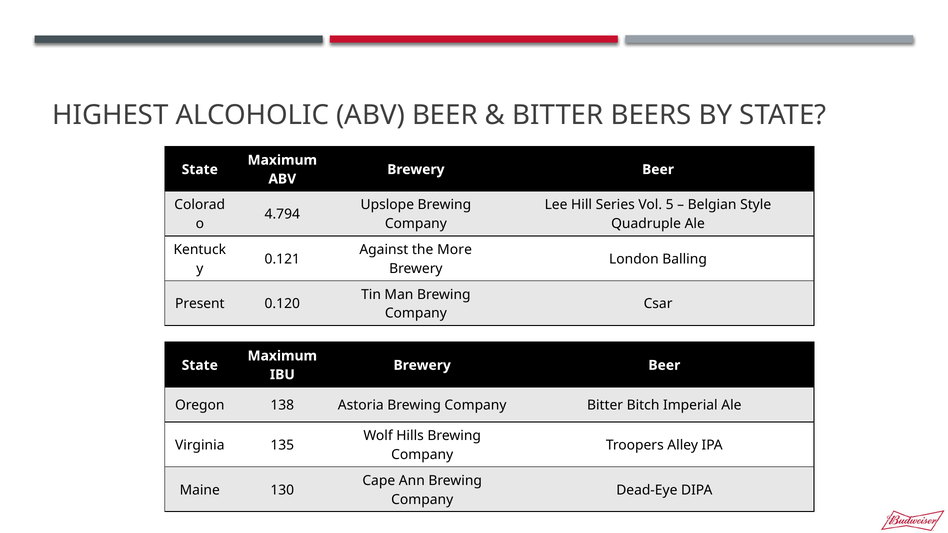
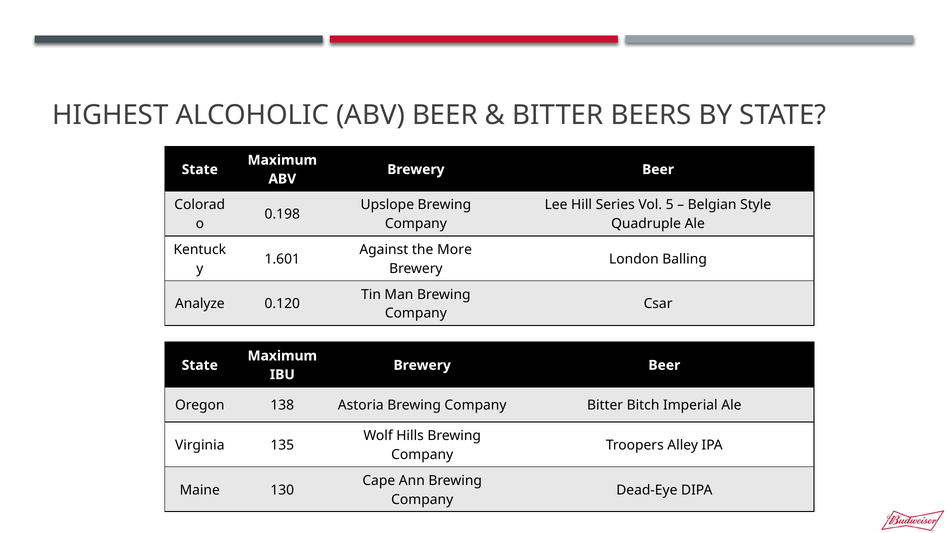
4.794: 4.794 -> 0.198 (282, 214)
0.121: 0.121 -> 1.601 (282, 259)
Present: Present -> Analyze (200, 304)
